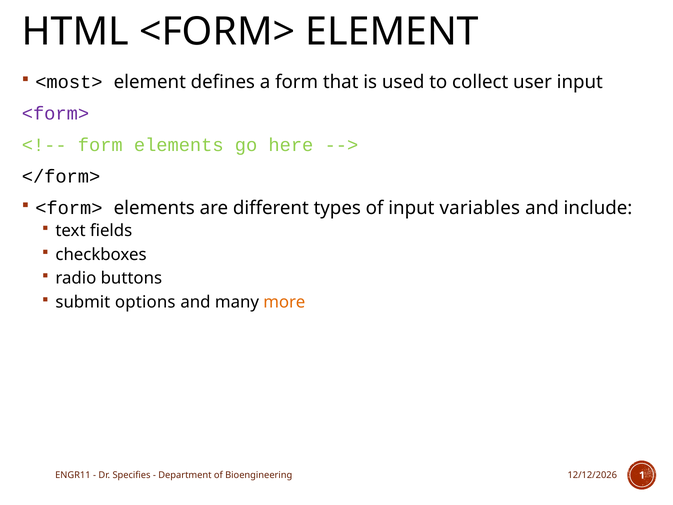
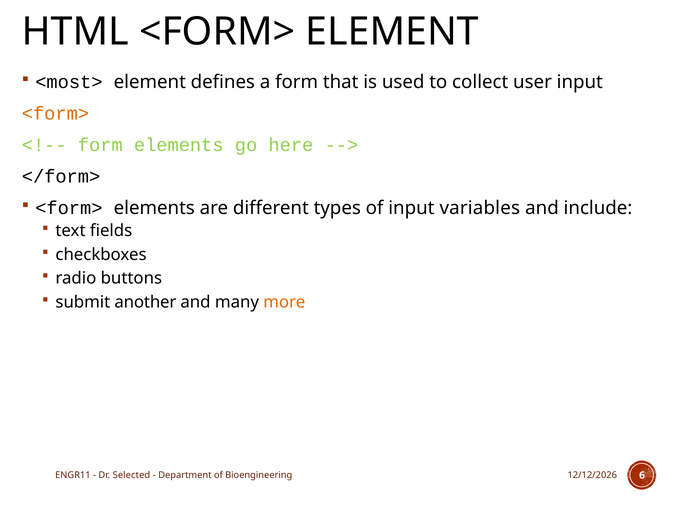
<form> colour: purple -> orange (55, 113)
options: options -> another (145, 302)
Specifies: Specifies -> Selected (131, 475)
1: 1 -> 6 (642, 475)
